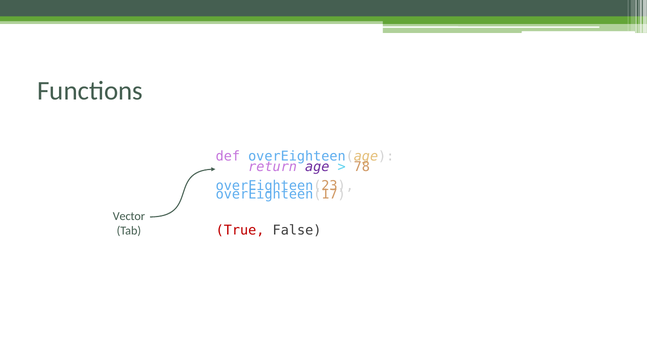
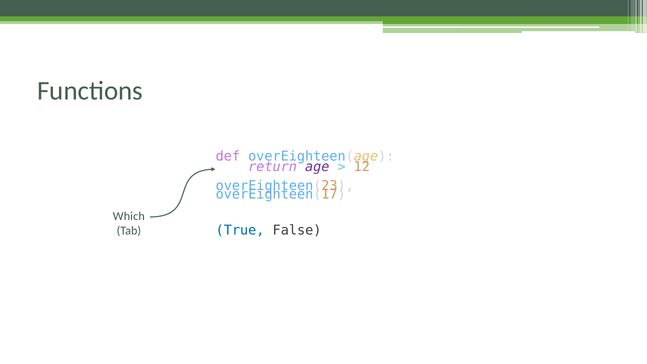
78: 78 -> 12 (362, 167)
Vector: Vector -> Which (129, 216)
True colour: red -> blue (240, 230)
